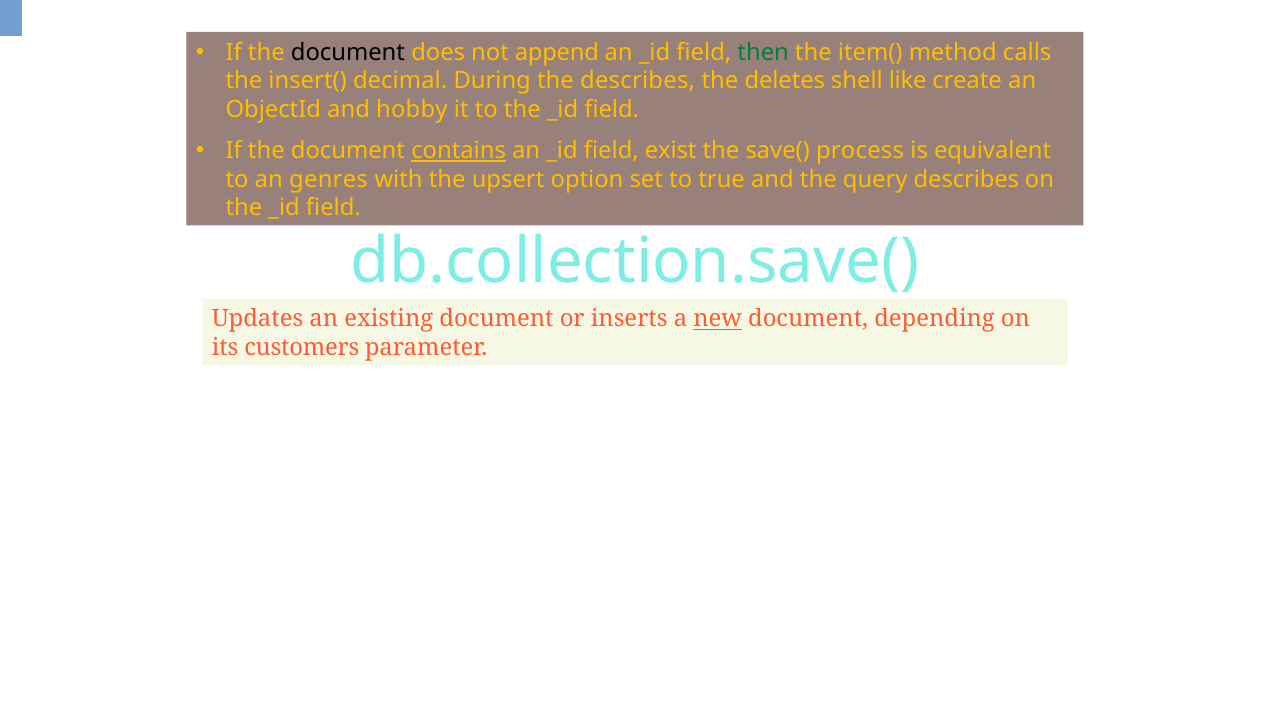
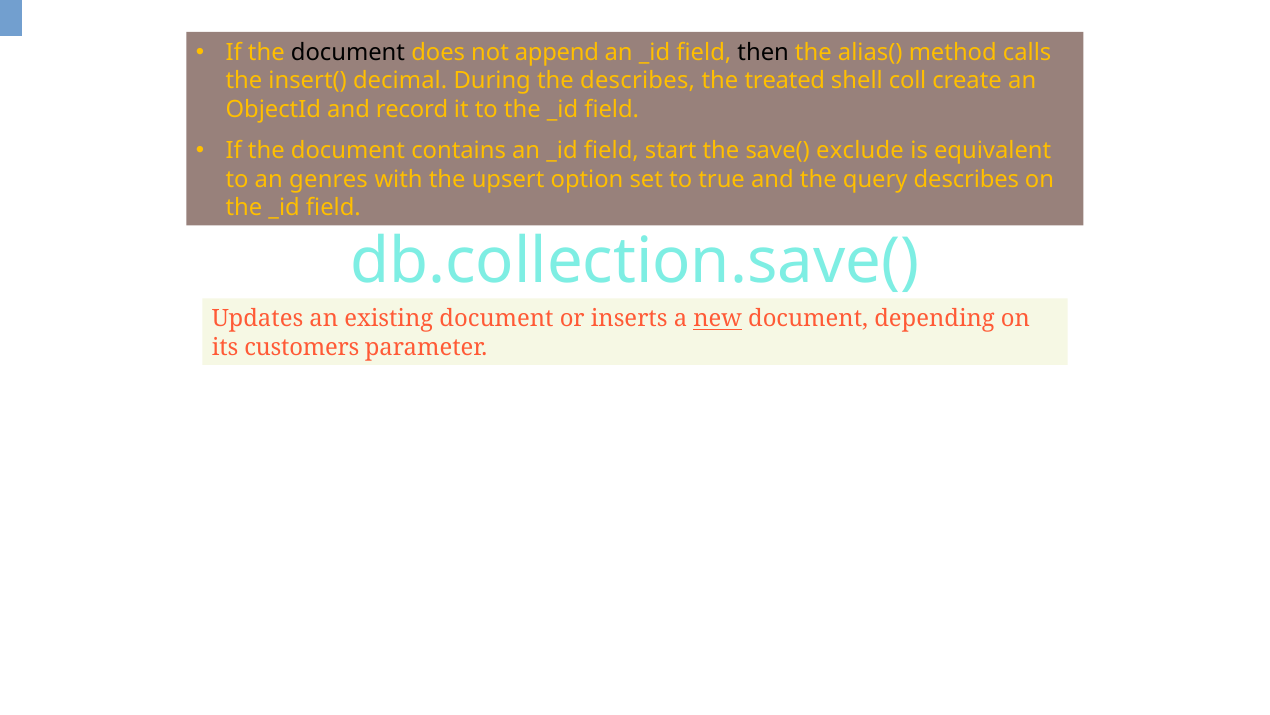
then colour: green -> black (763, 52)
item(: item( -> alias( (870, 52)
deletes: deletes -> treated (785, 81)
like: like -> coll (908, 81)
hobby: hobby -> record (412, 110)
contains underline: present -> none (459, 151)
exist: exist -> start (671, 151)
process: process -> exclude (860, 151)
